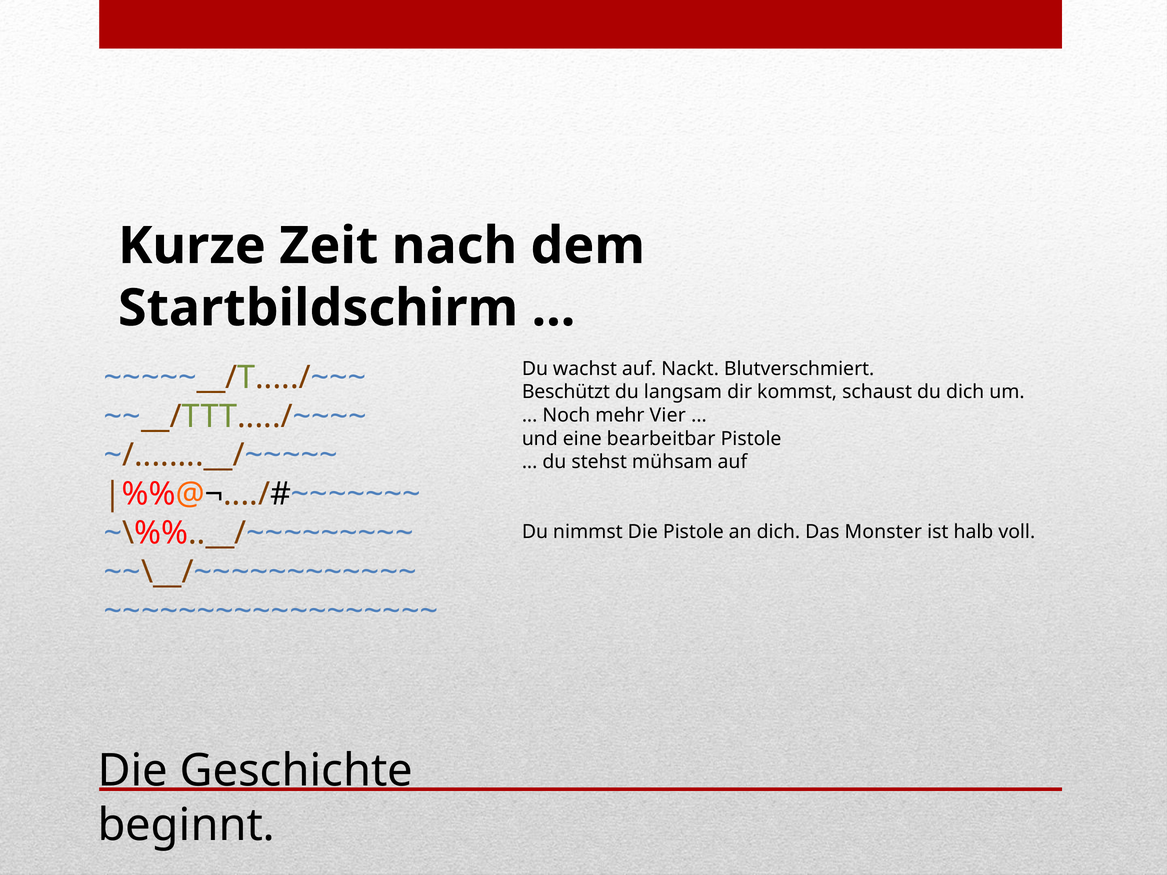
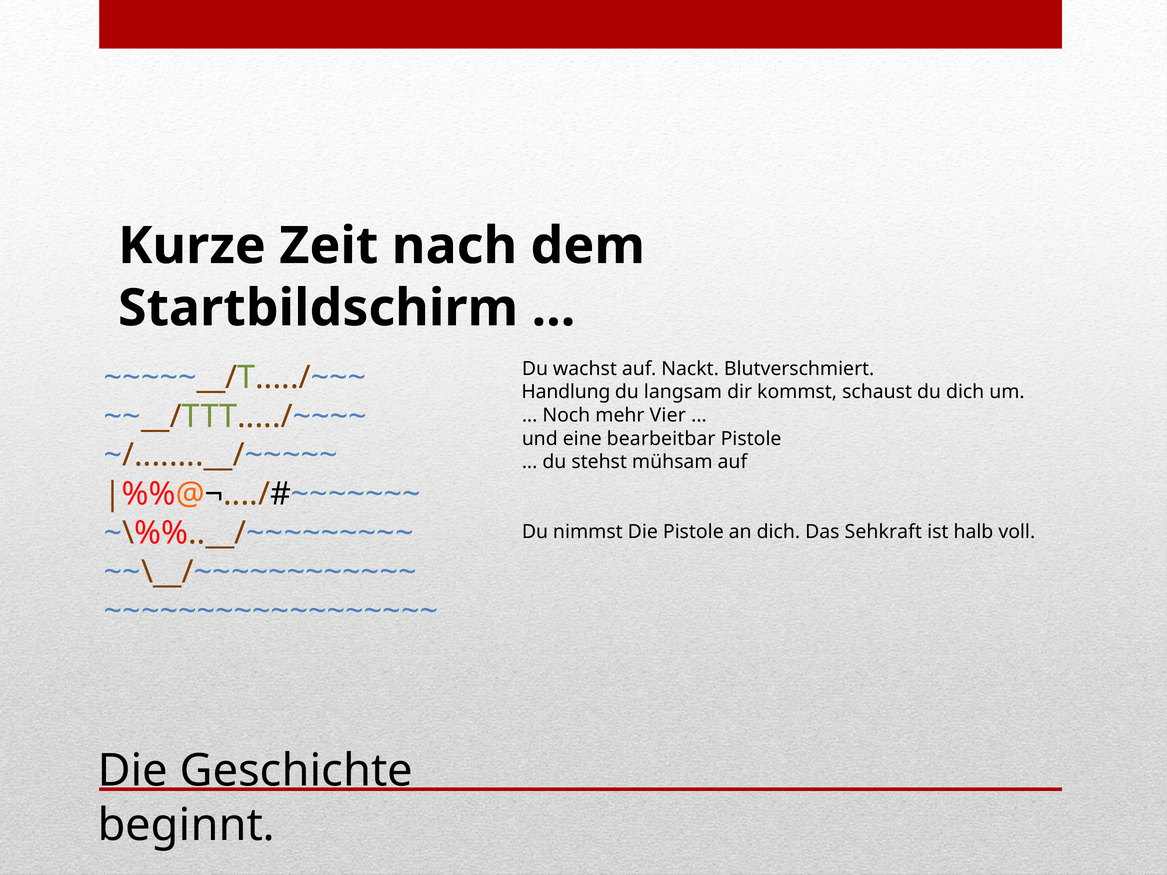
Beschützt: Beschützt -> Handlung (566, 392)
Monster: Monster -> Sehkraft (883, 532)
